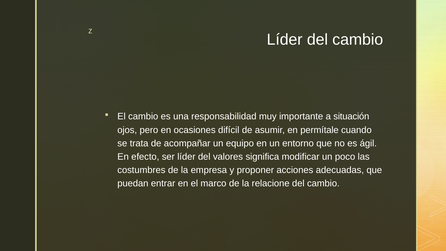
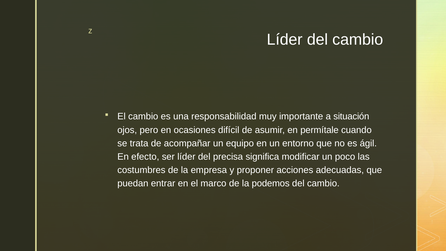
valores: valores -> precisa (228, 157)
relacione: relacione -> podemos (271, 183)
